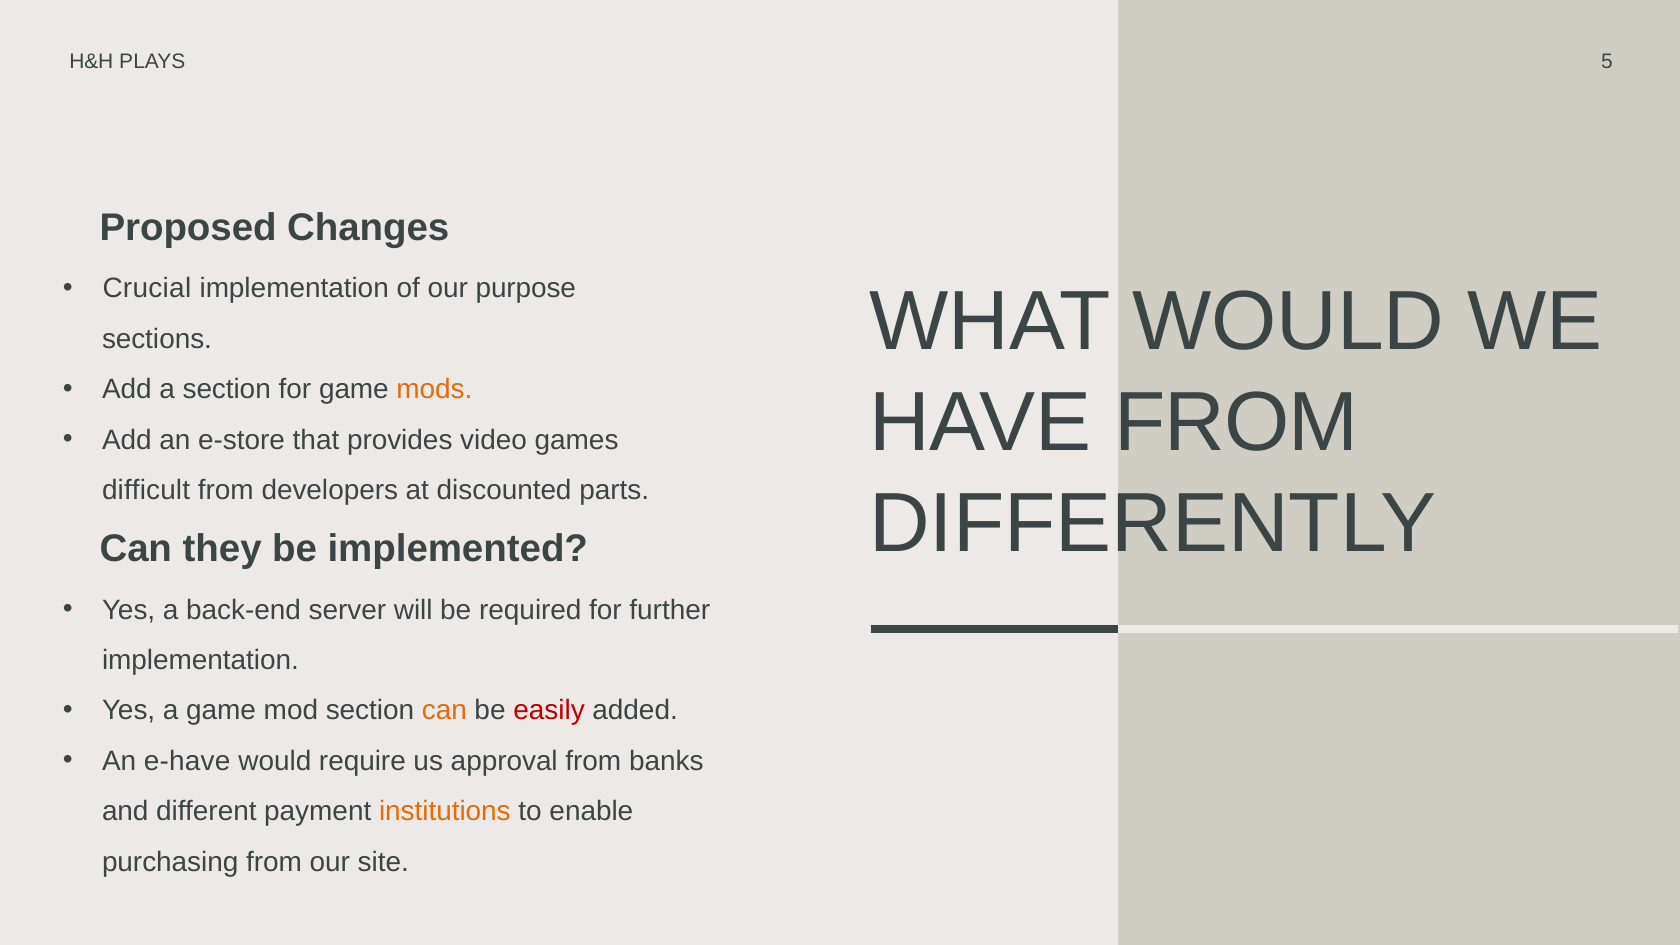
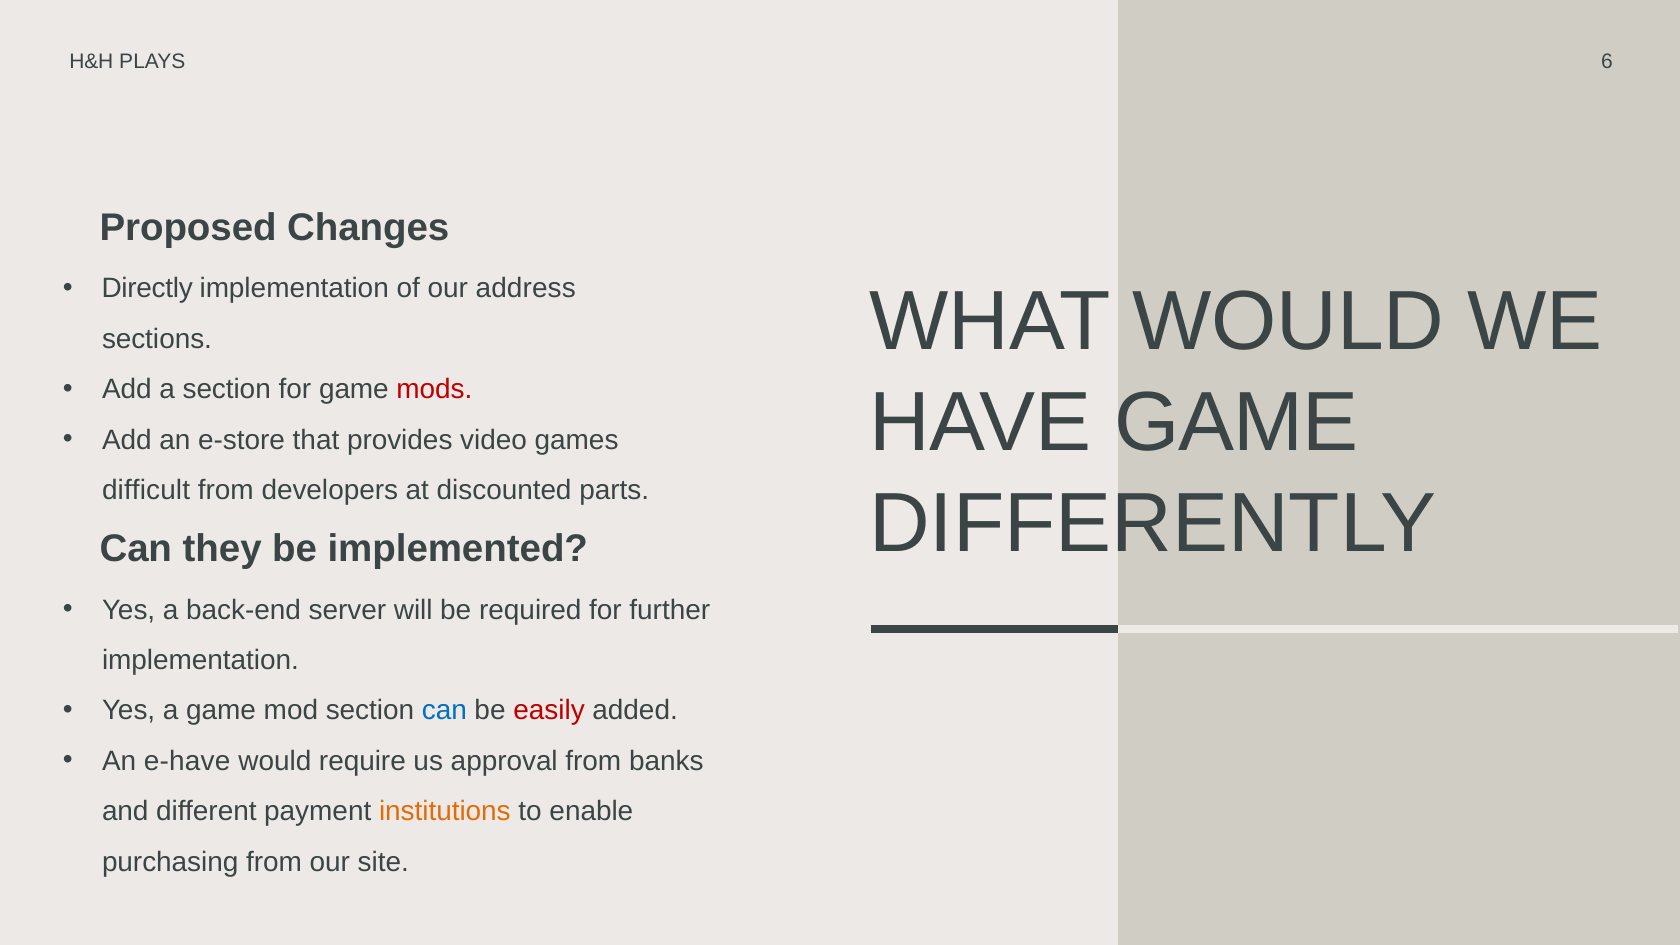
5: 5 -> 6 (1607, 62)
Crucial: Crucial -> Directly (147, 289)
purpose: purpose -> address (526, 289)
mods colour: orange -> red (434, 389)
HAVE FROM: FROM -> GAME (1236, 423)
can colour: orange -> blue (444, 711)
